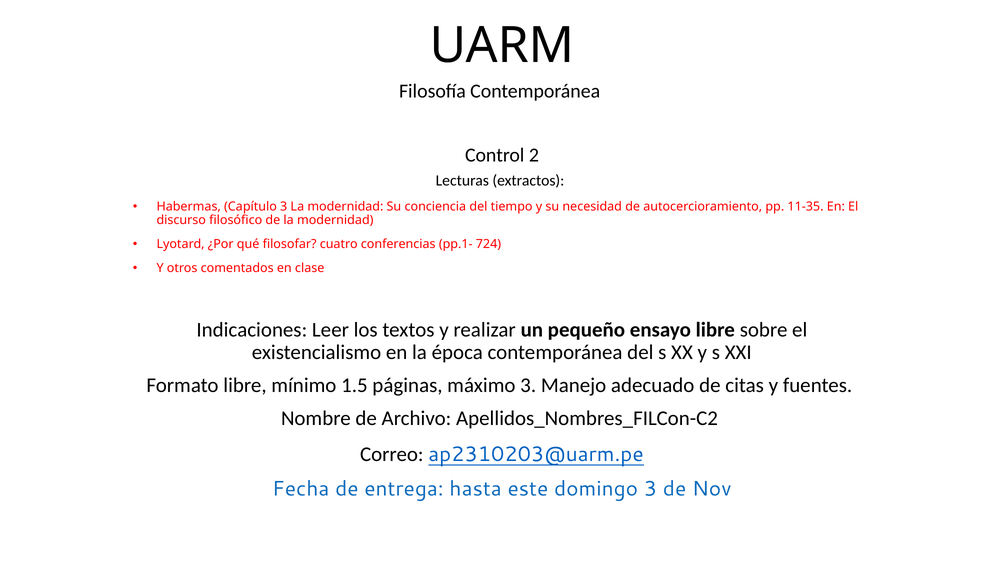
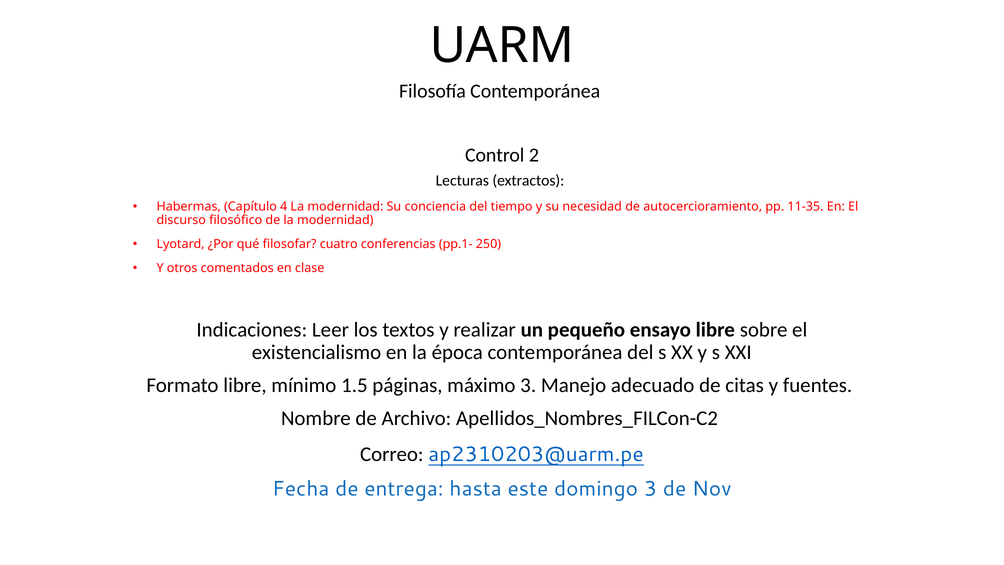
Capítulo 3: 3 -> 4 (284, 206)
724: 724 -> 250 (488, 244)
